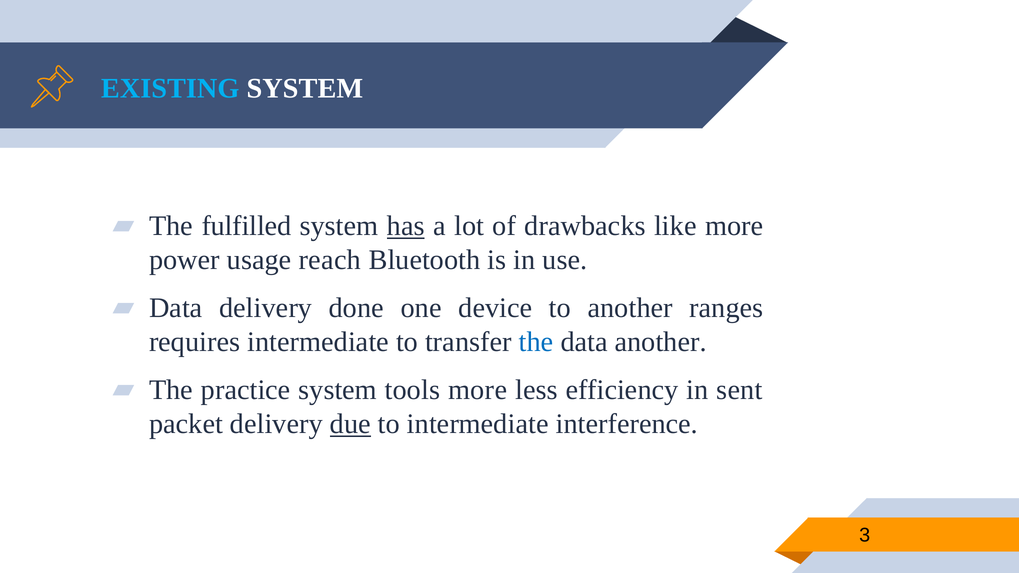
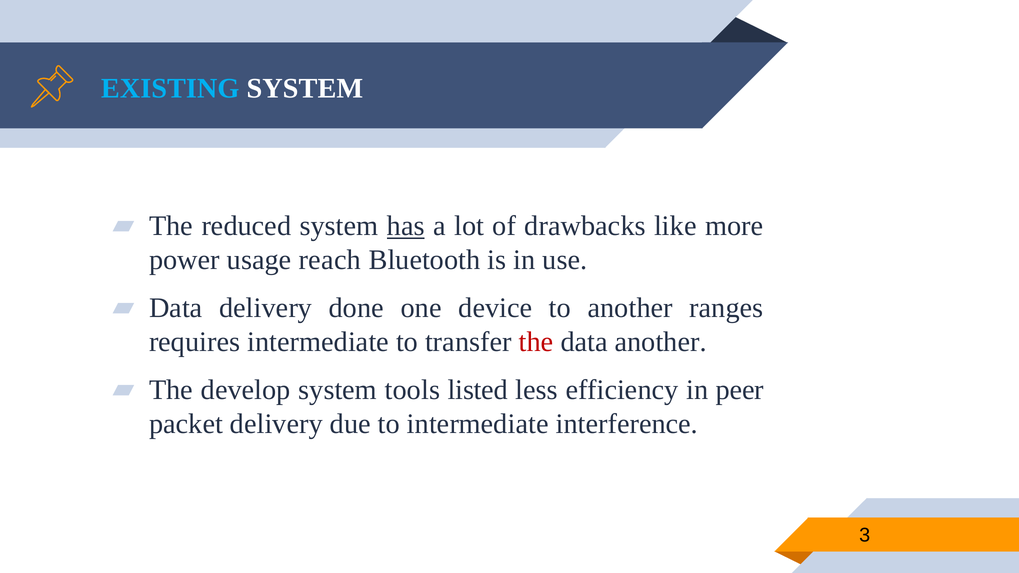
fulfilled: fulfilled -> reduced (246, 226)
the colour: blue -> red (536, 342)
practice: practice -> develop (246, 390)
tools more: more -> listed (478, 390)
sent: sent -> peer (740, 390)
due underline: present -> none (350, 424)
